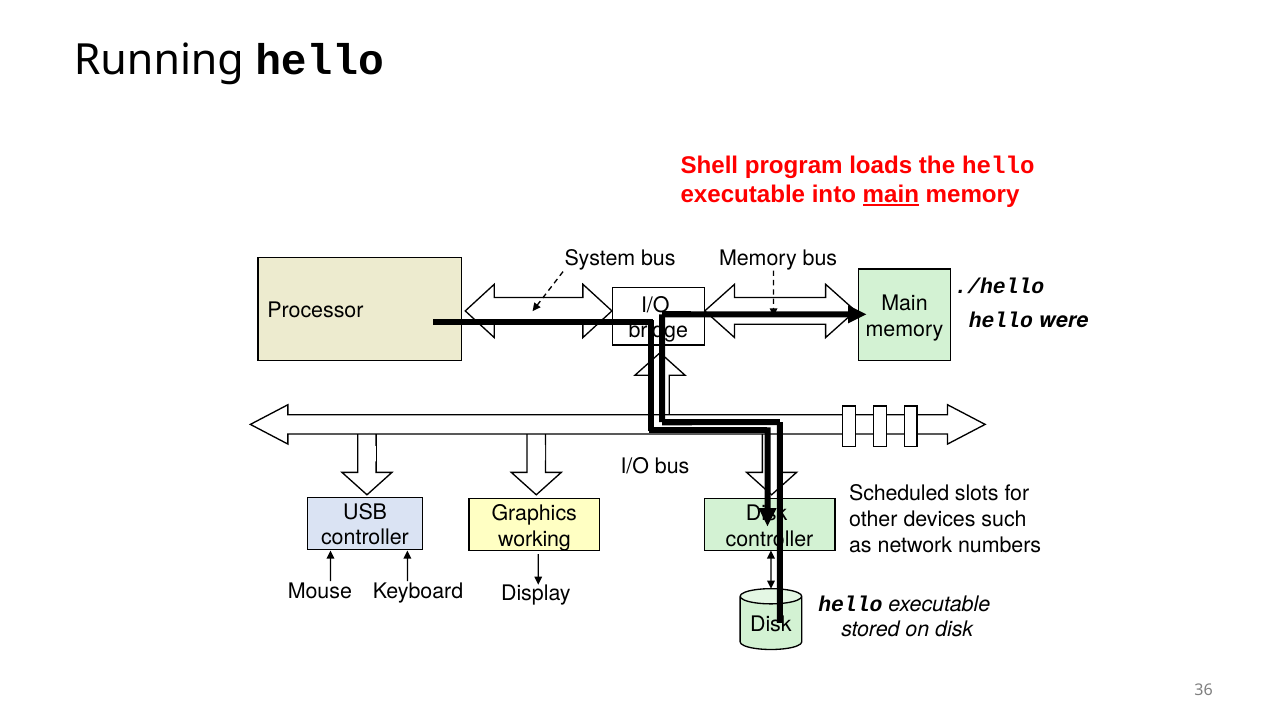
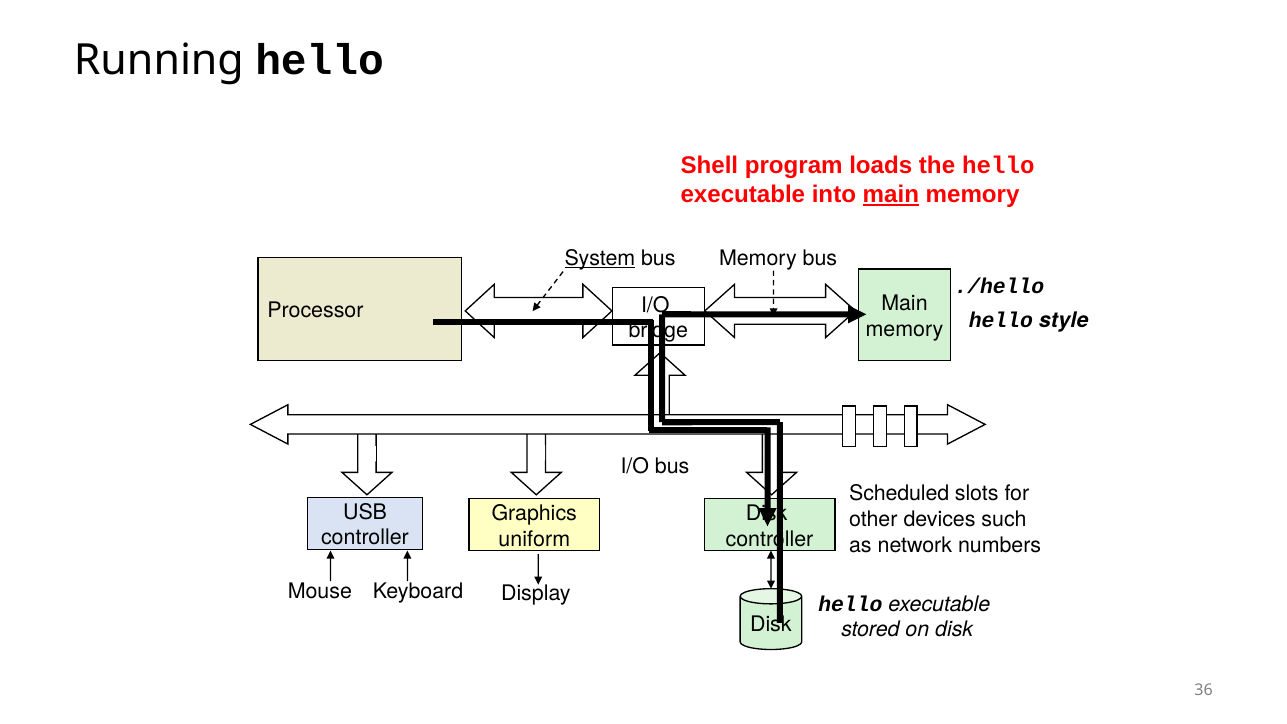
System underline: none -> present (600, 258)
were: were -> style (1064, 321)
working: working -> uniform (534, 539)
